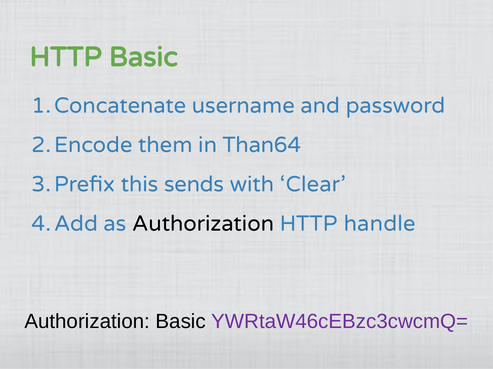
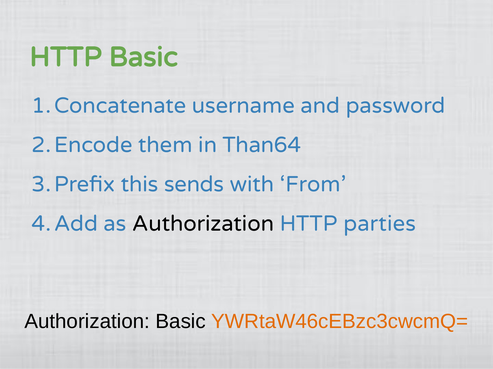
Clear: Clear -> From (313, 185)
handle: handle -> parties (380, 224)
YWRtaW46cEBzc3cwcmQ= colour: purple -> orange (340, 322)
